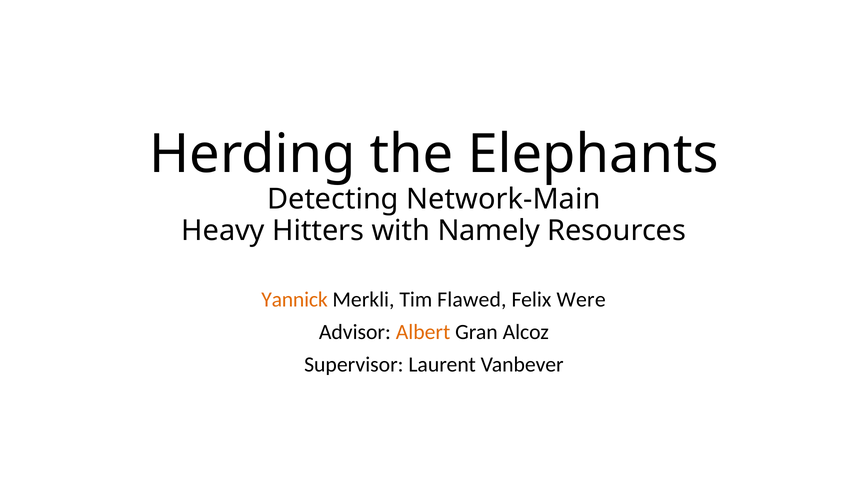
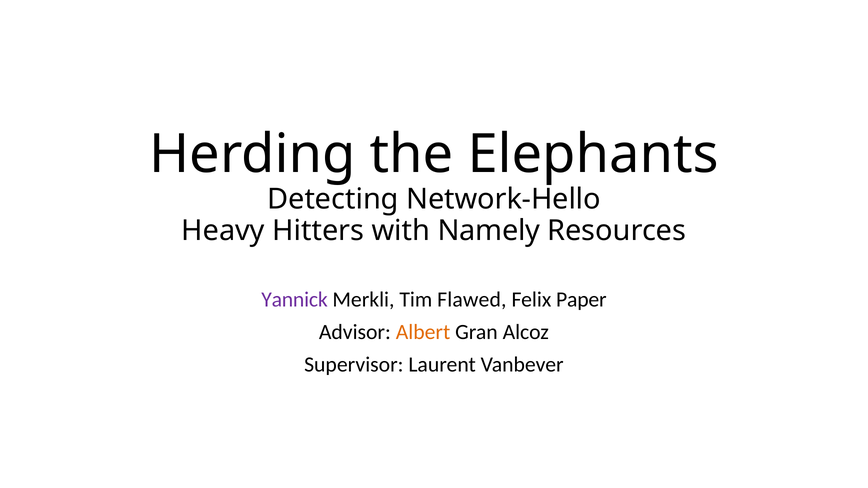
Network-Main: Network-Main -> Network-Hello (504, 200)
Yannick colour: orange -> purple (295, 300)
Were: Were -> Paper (581, 300)
